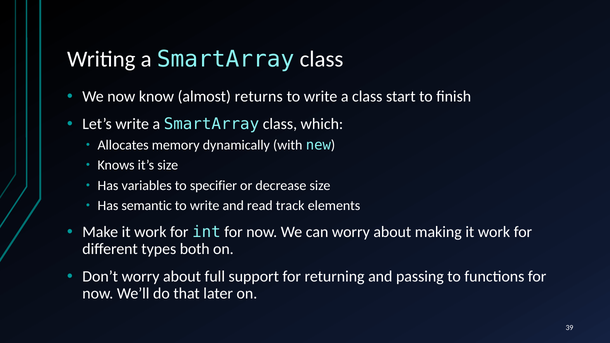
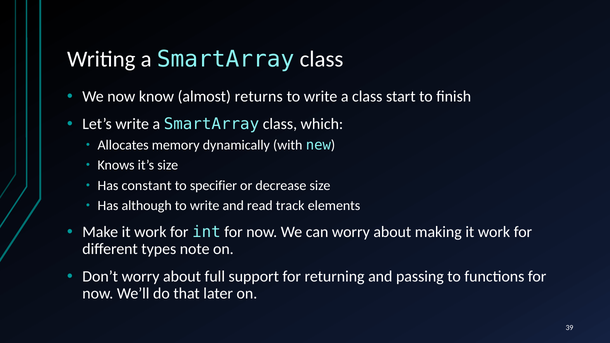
variables: variables -> constant (147, 186)
semantic: semantic -> although (147, 206)
both: both -> note (195, 249)
